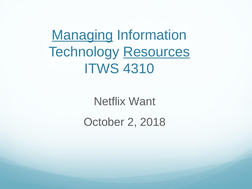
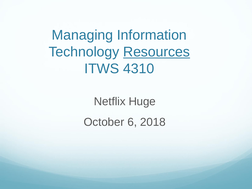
Managing underline: present -> none (82, 35)
Want: Want -> Huge (142, 102)
2: 2 -> 6 (132, 122)
